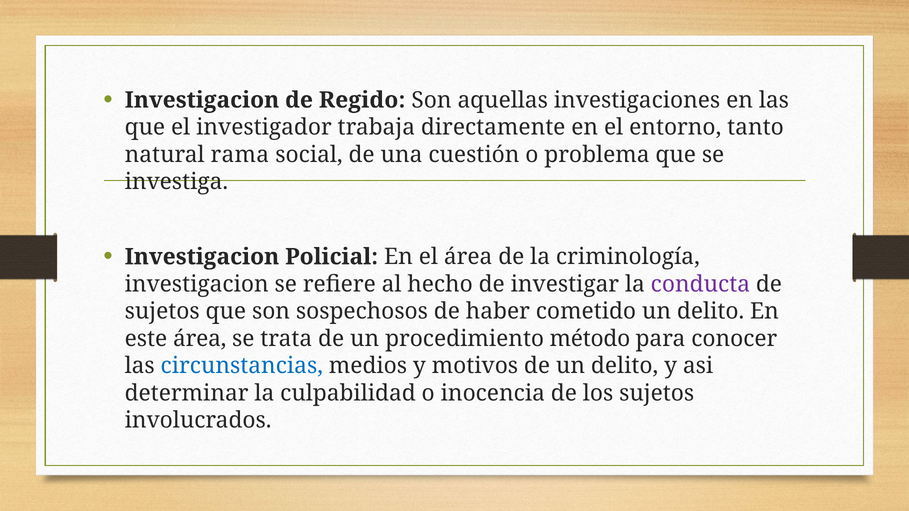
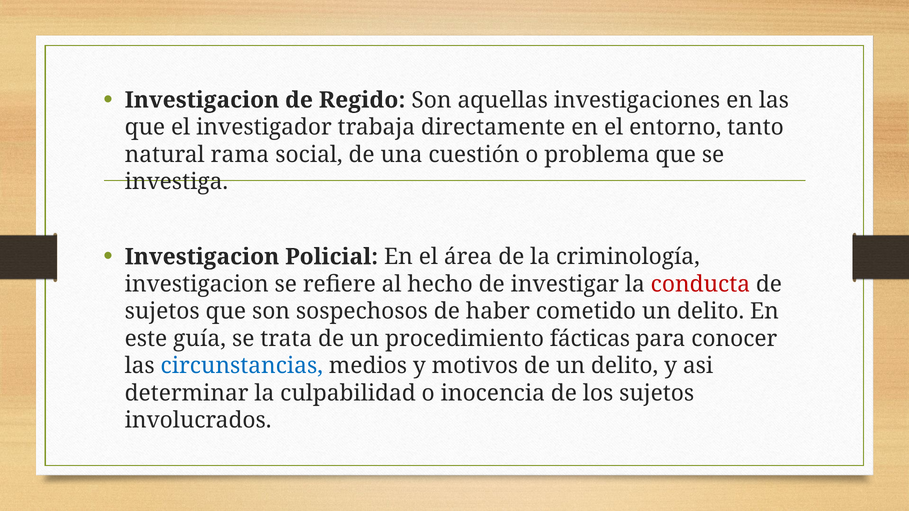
conducta colour: purple -> red (700, 284)
este área: área -> guía (200, 339)
método: método -> fácticas (590, 339)
